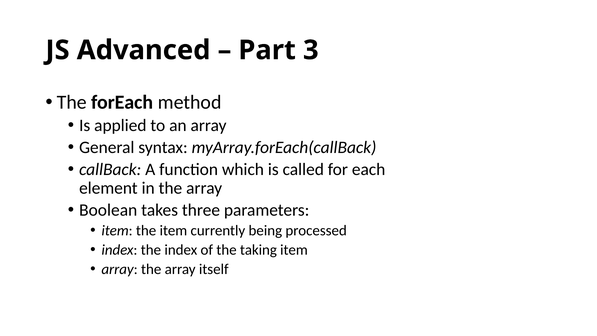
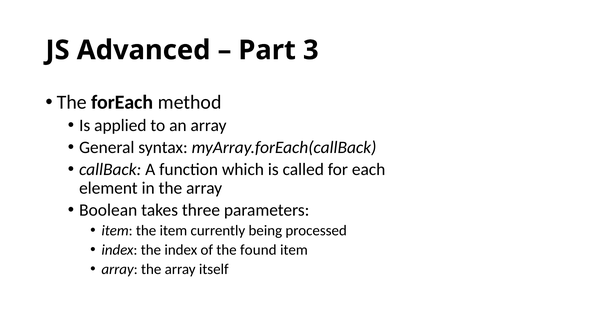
taking: taking -> found (258, 250)
